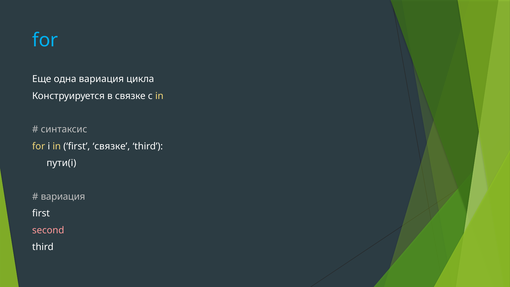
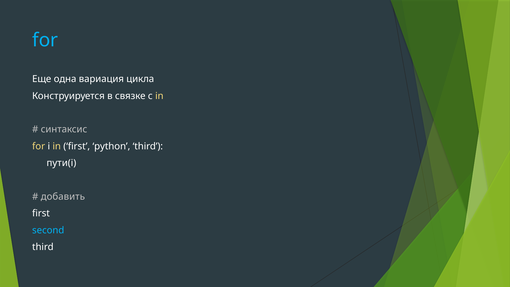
first связке: связке -> python (111, 146)
вариация: вариация -> добавить (63, 197)
second colour: pink -> light blue (48, 230)
